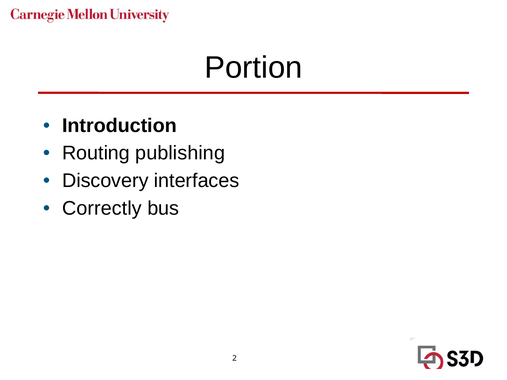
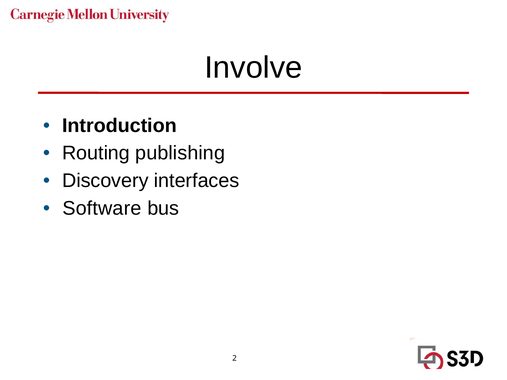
Portion: Portion -> Involve (253, 68)
Correctly: Correctly -> Software (102, 208)
